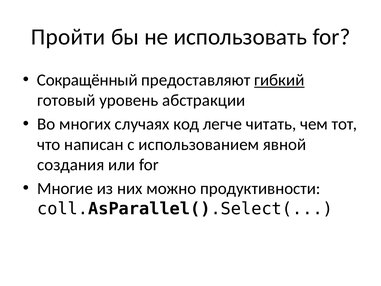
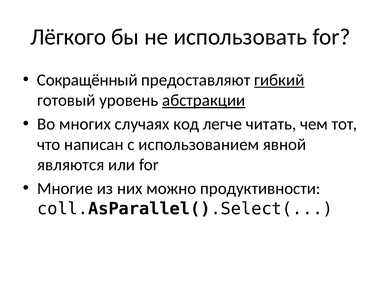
Пройти: Пройти -> Лёгкого (68, 37)
абстракции underline: none -> present (204, 100)
создания: создания -> являются (71, 165)
